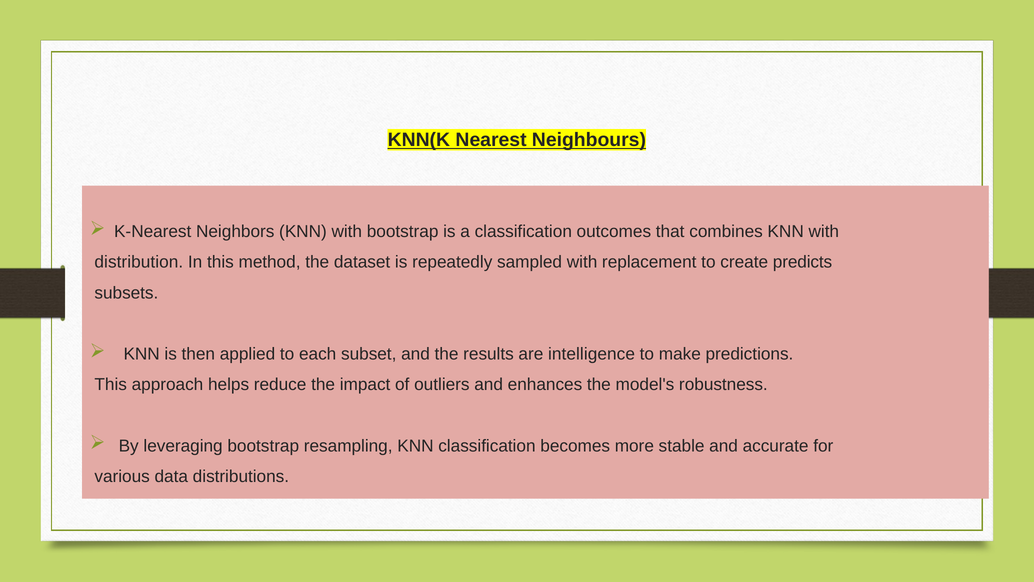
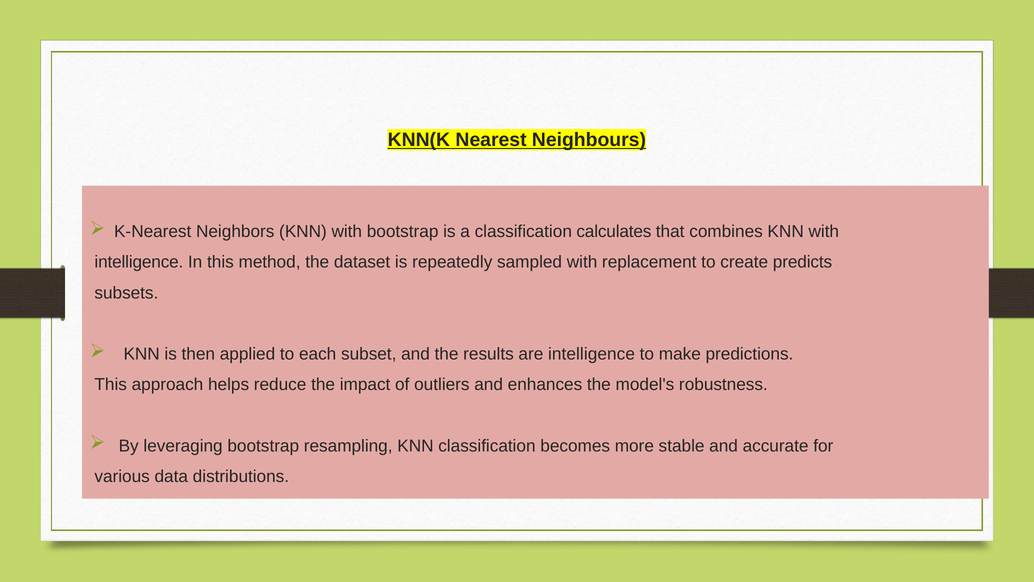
outcomes: outcomes -> calculates (614, 232)
distribution: distribution -> intelligence (139, 262)
